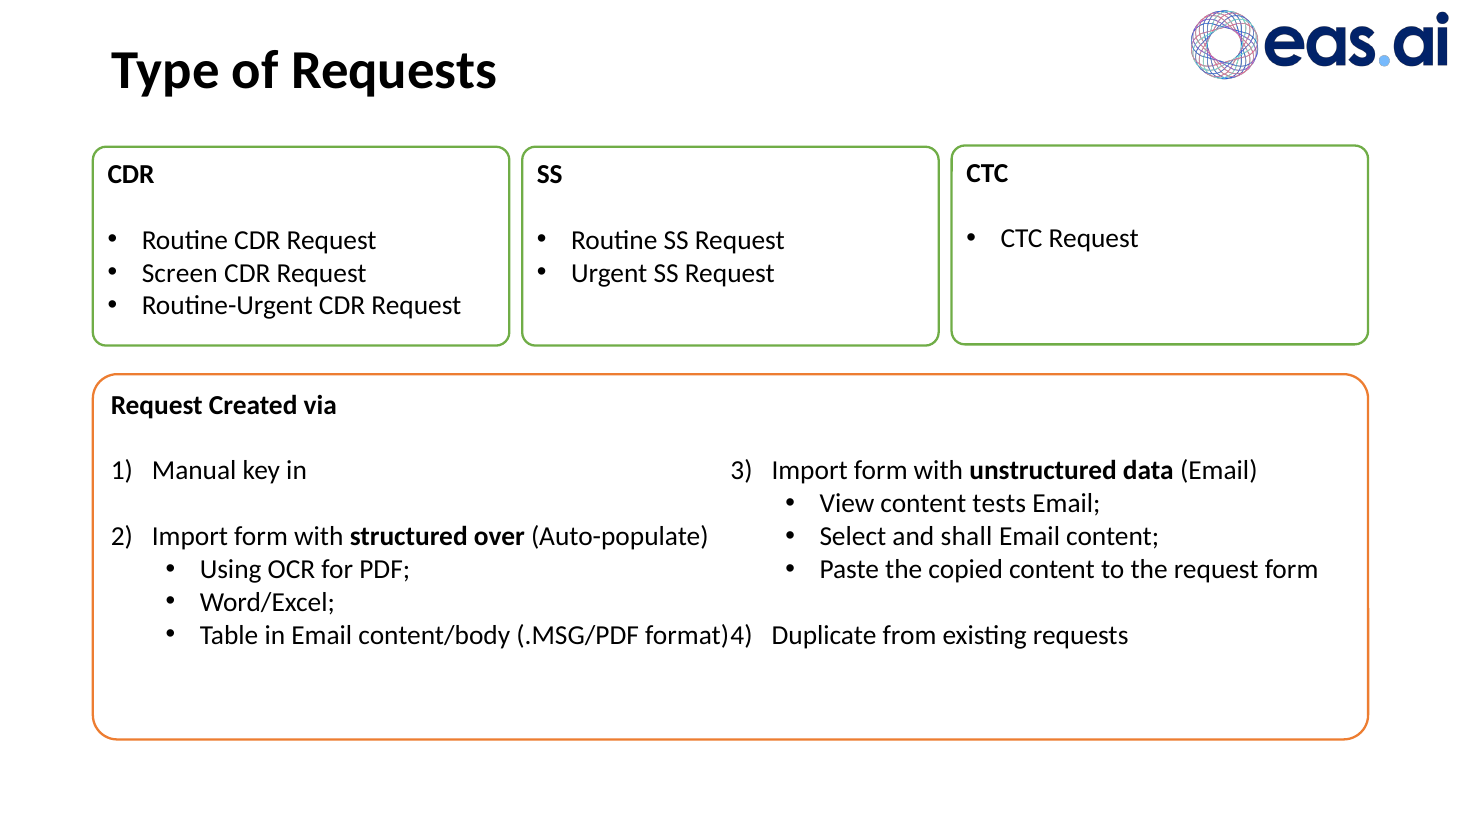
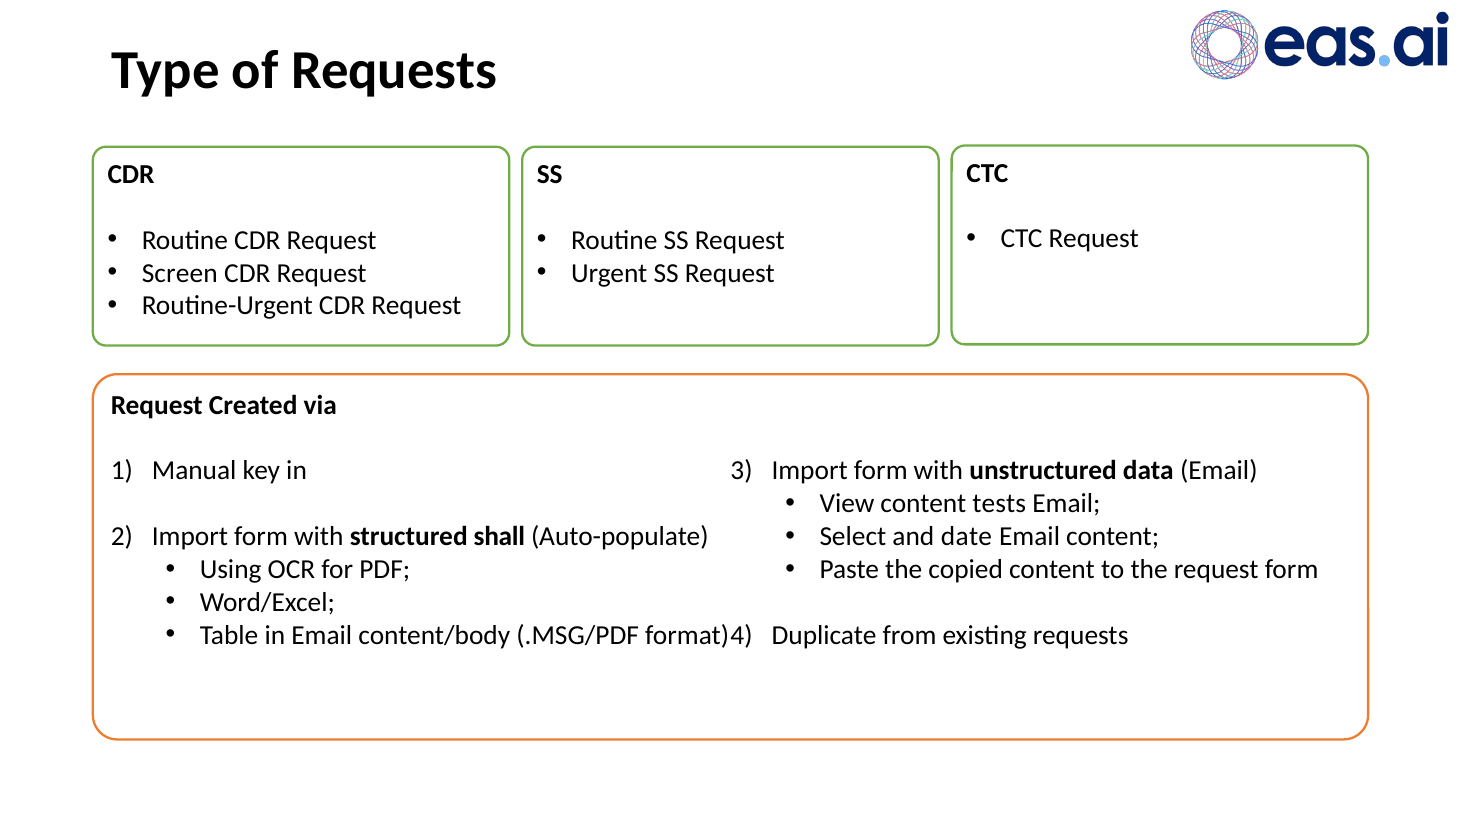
shall: shall -> date (967, 536)
over: over -> shall (499, 536)
